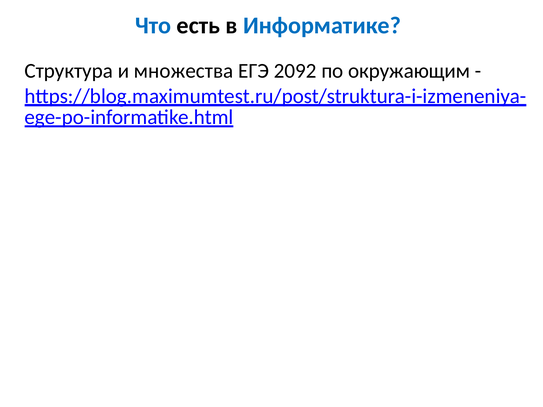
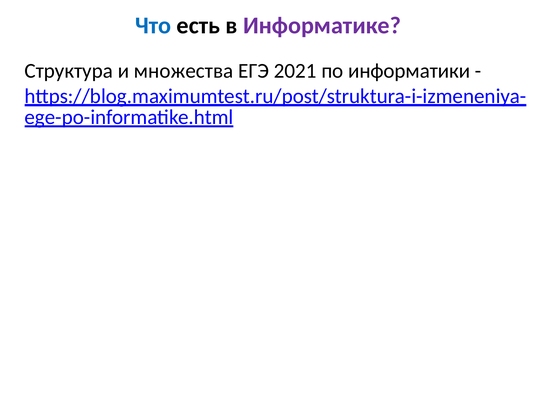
Информатике colour: blue -> purple (322, 26)
2092: 2092 -> 2021 (295, 71)
окружающим: окружающим -> информатики (409, 71)
